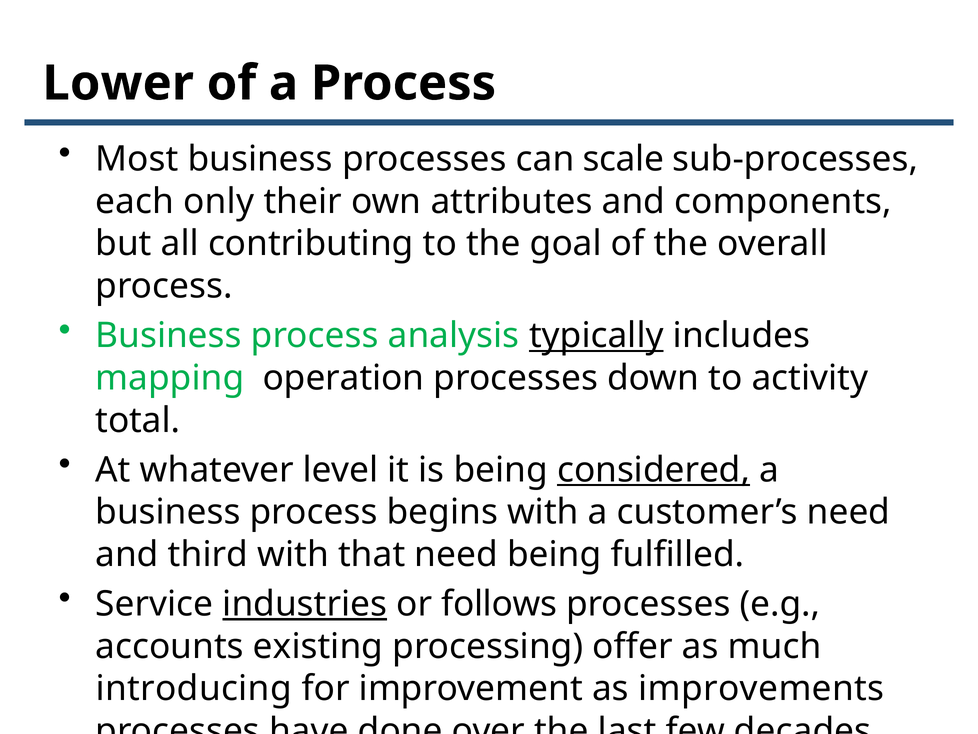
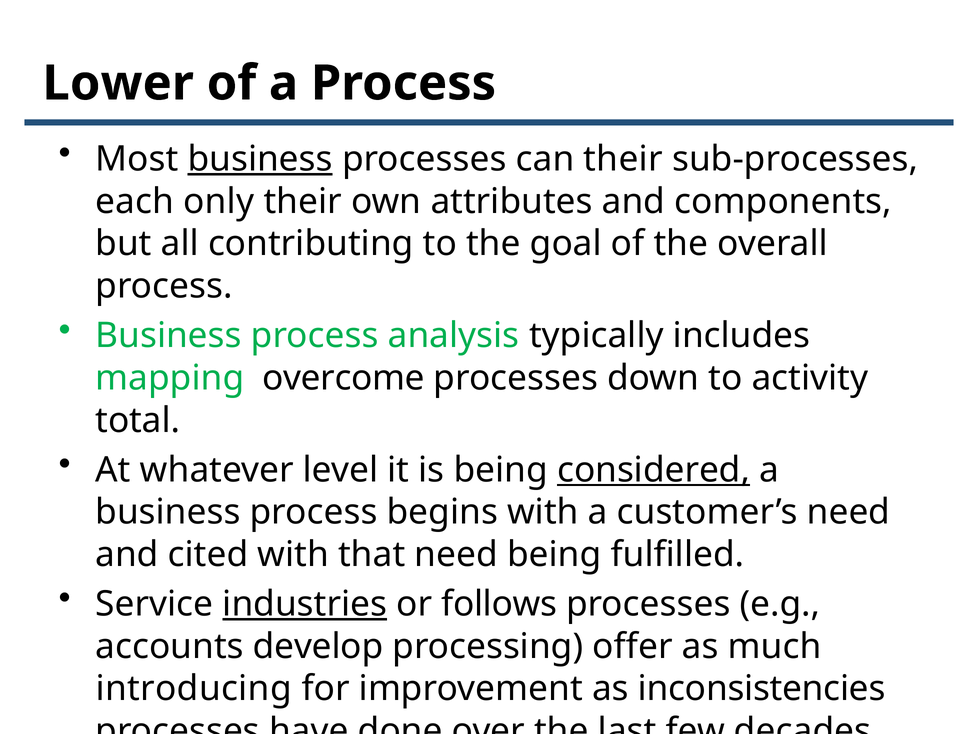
business underline: none -> present (260, 159)
can scale: scale -> their (623, 159)
typically underline: present -> none (596, 335)
operation: operation -> overcome (344, 378)
third: third -> cited (208, 554)
existing: existing -> develop (318, 646)
improvements: improvements -> inconsistencies (762, 688)
